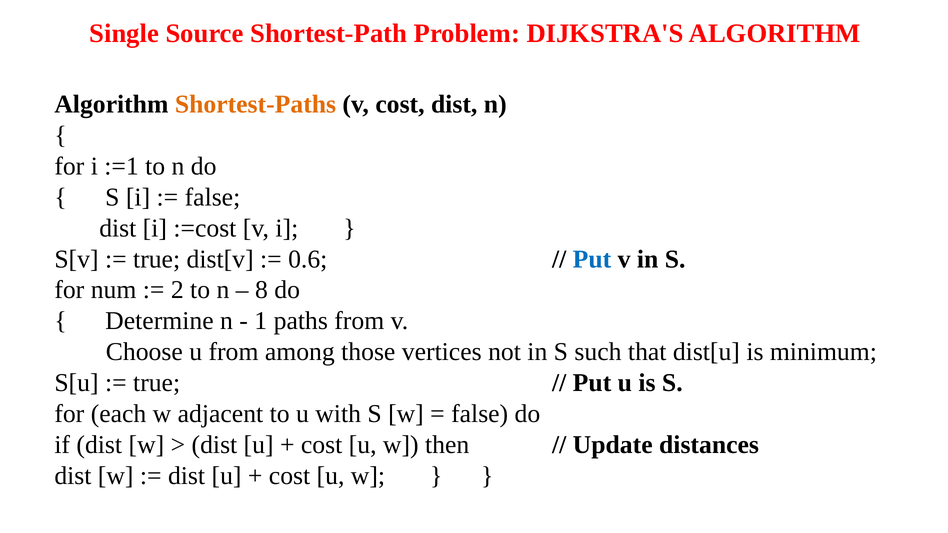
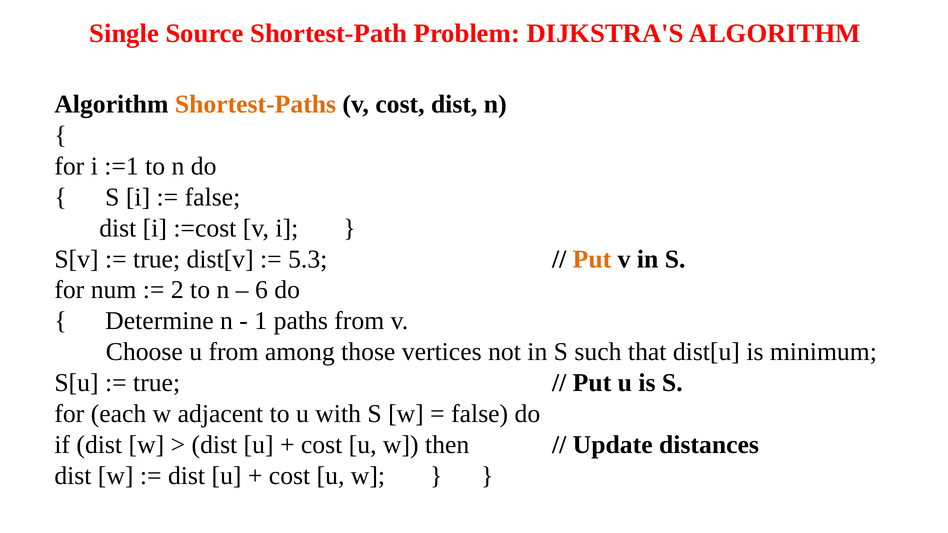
0.6: 0.6 -> 5.3 (308, 259)
Put colour: blue -> orange (592, 259)
8: 8 -> 6 (261, 290)
